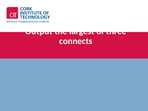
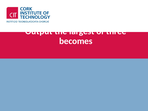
connects: connects -> becomes (76, 41)
